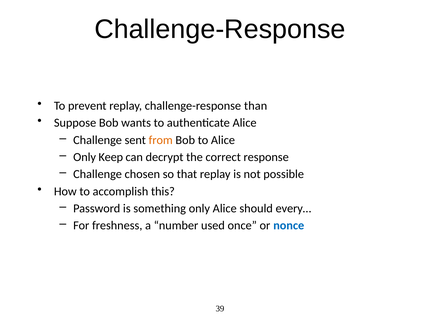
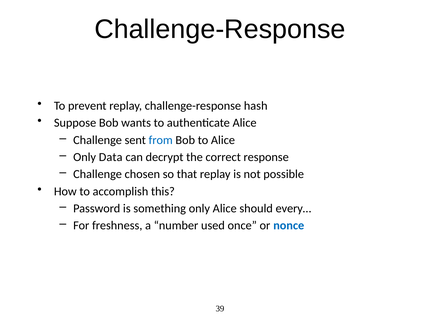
than: than -> hash (256, 106)
from colour: orange -> blue (161, 140)
Keep: Keep -> Data (111, 157)
